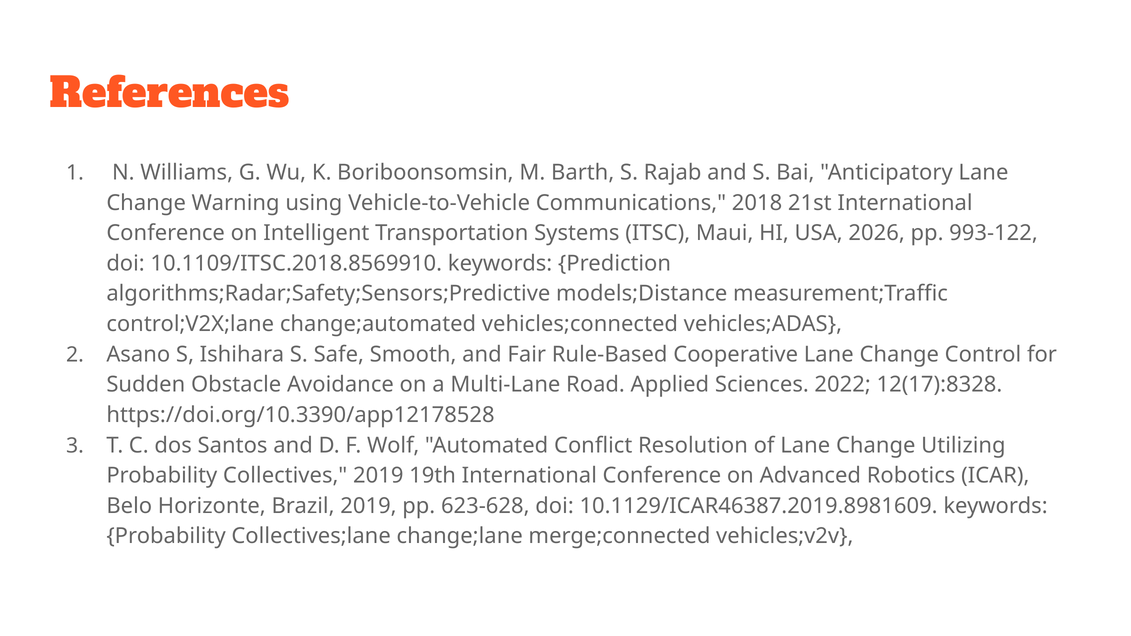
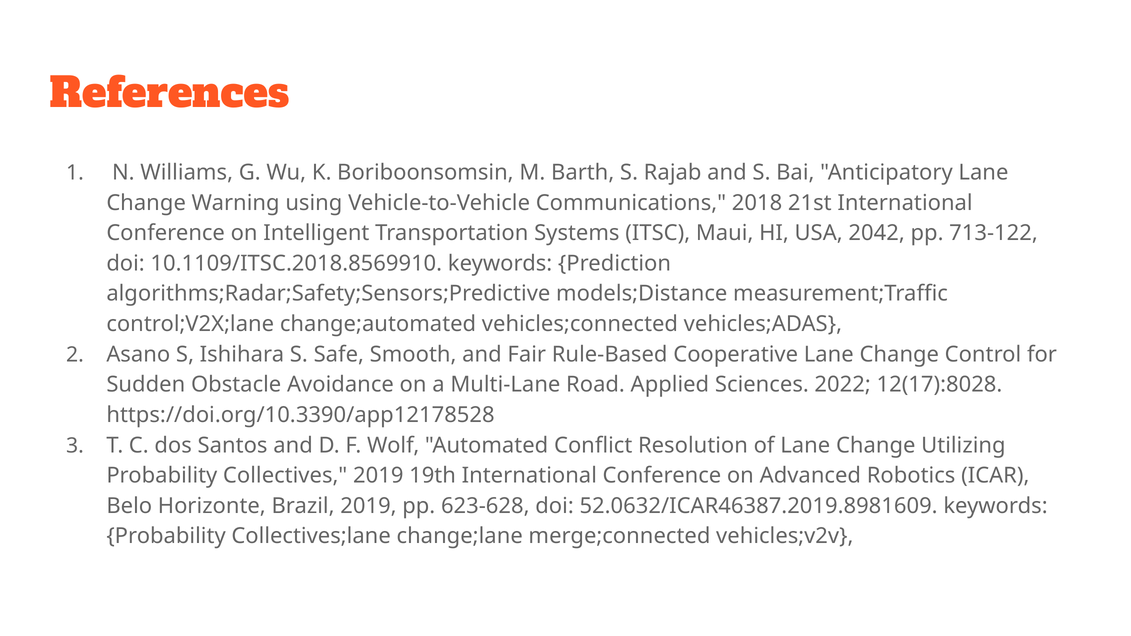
2026: 2026 -> 2042 (877, 233)
993-122: 993-122 -> 713-122 (994, 233)
12(17):8328: 12(17):8328 -> 12(17):8028 (939, 385)
10.1129/ICAR46387.2019.8981609: 10.1129/ICAR46387.2019.8981609 -> 52.0632/ICAR46387.2019.8981609 (759, 506)
